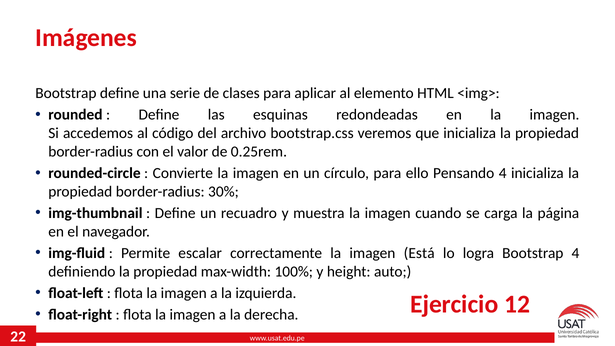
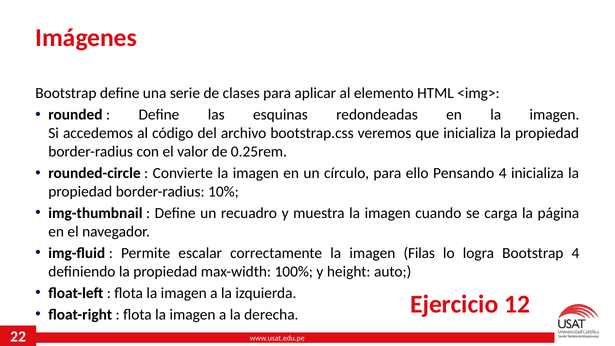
30%: 30% -> 10% (223, 192)
Está: Está -> Filas (419, 253)
